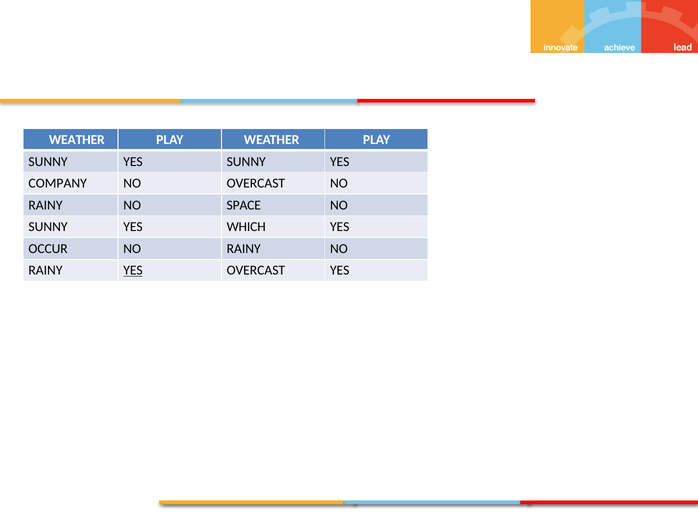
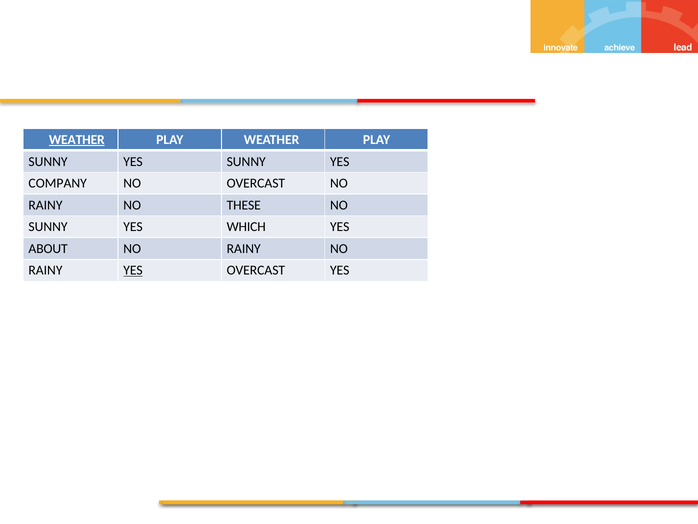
WEATHER underline: none -> present (77, 140)
SPACE: SPACE -> THESE (244, 205)
OCCUR: OCCUR -> ABOUT (48, 248)
